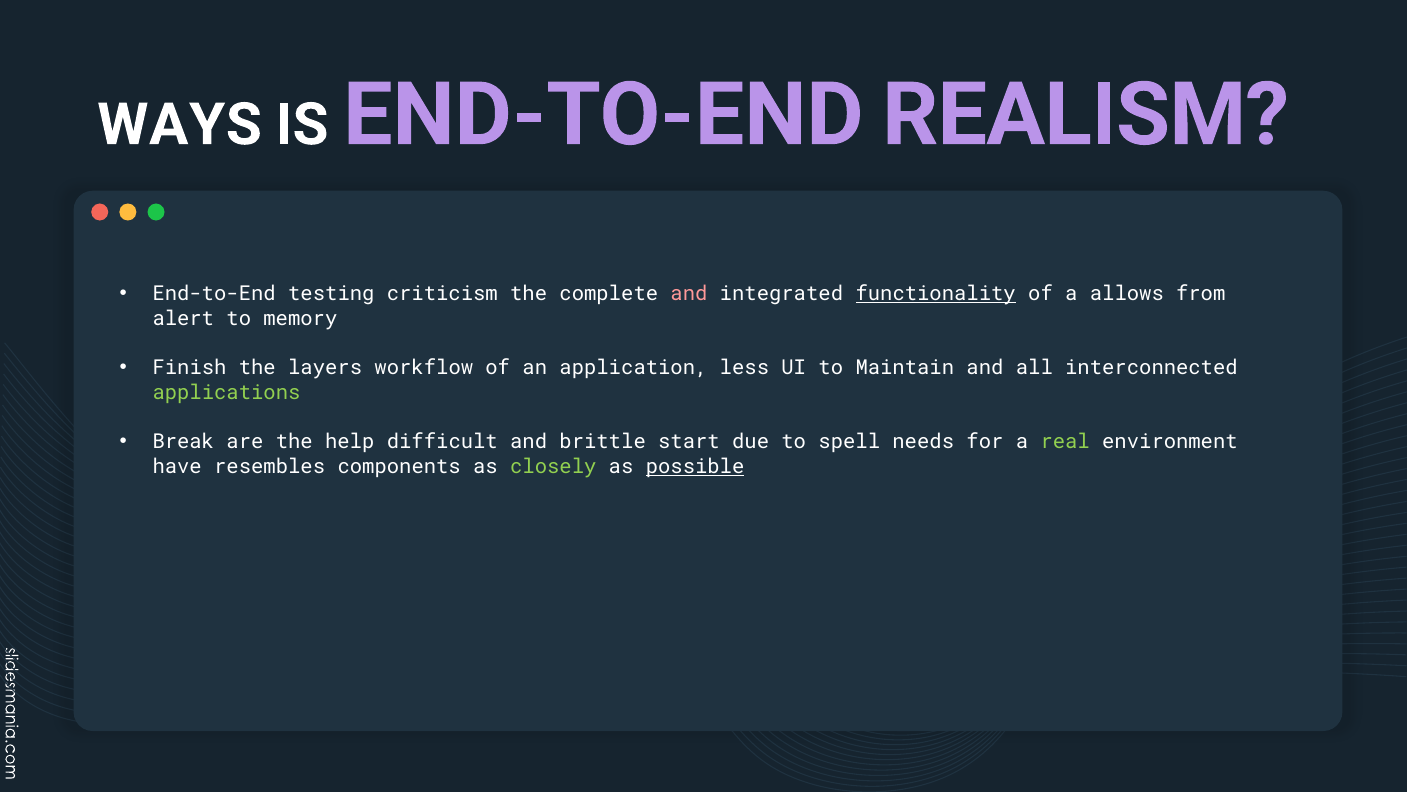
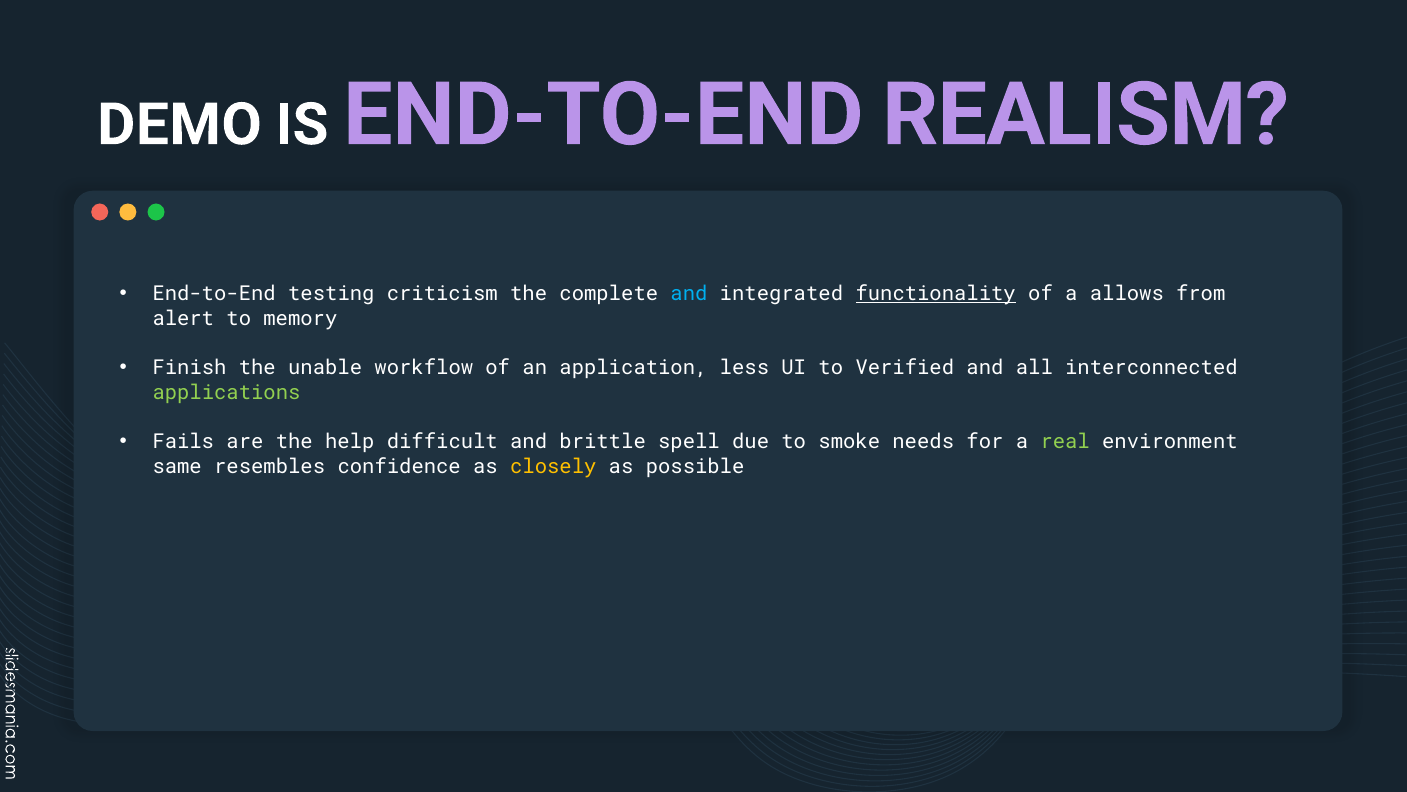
WAYS: WAYS -> DEMO (180, 125)
and colour: pink -> light blue (689, 294)
layers: layers -> unable (325, 367)
Maintain: Maintain -> Verified (905, 367)
Break: Break -> Fails (183, 441)
start: start -> spell (689, 441)
spell: spell -> smoke (849, 441)
have: have -> same (177, 466)
components: components -> confidence (399, 466)
closely colour: light green -> yellow (553, 466)
possible underline: present -> none (695, 466)
